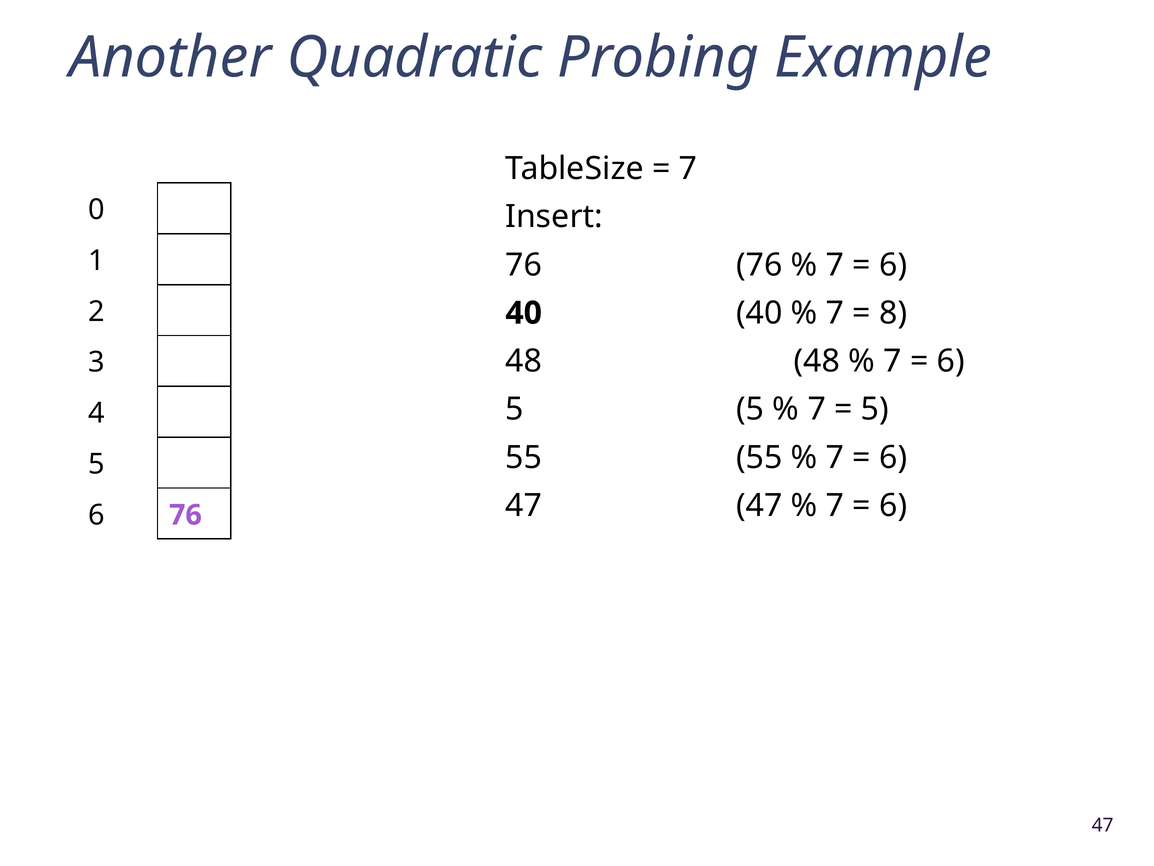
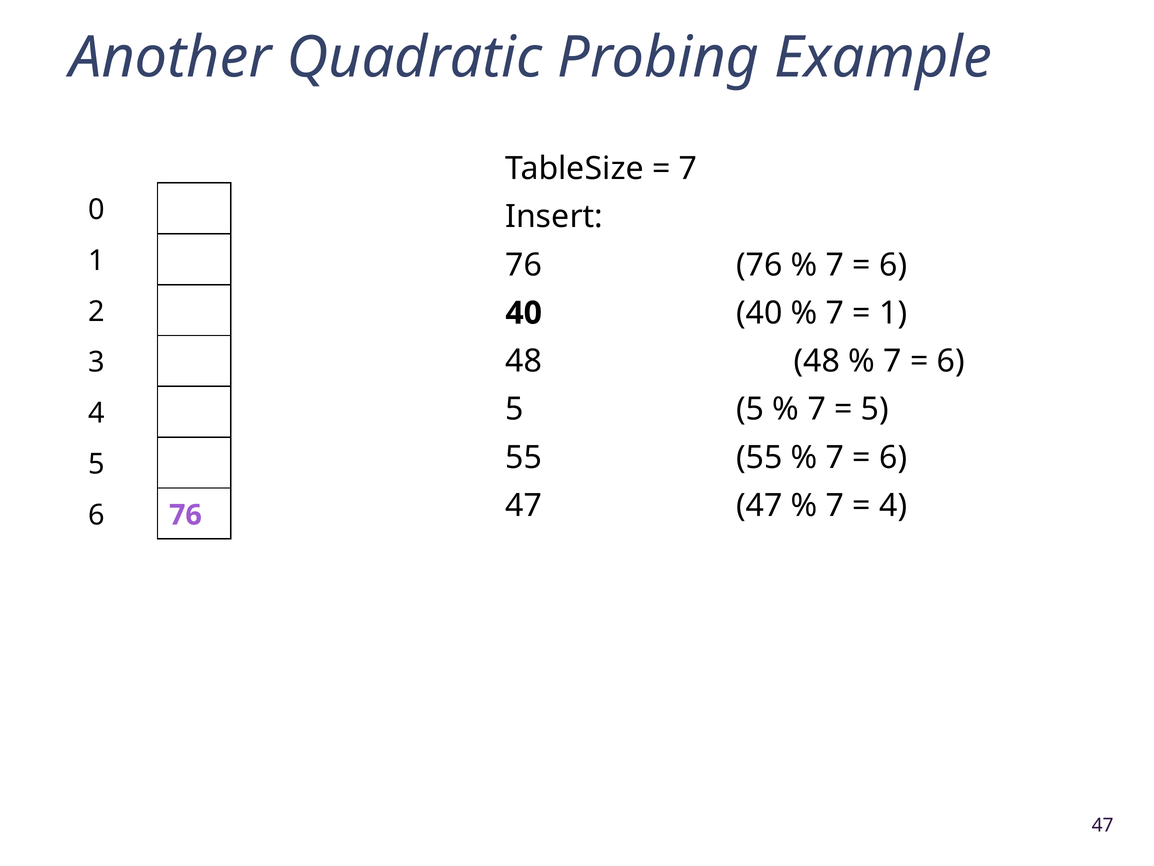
8: 8 -> 1 (893, 313)
6: 6 -> 4 (893, 505)
